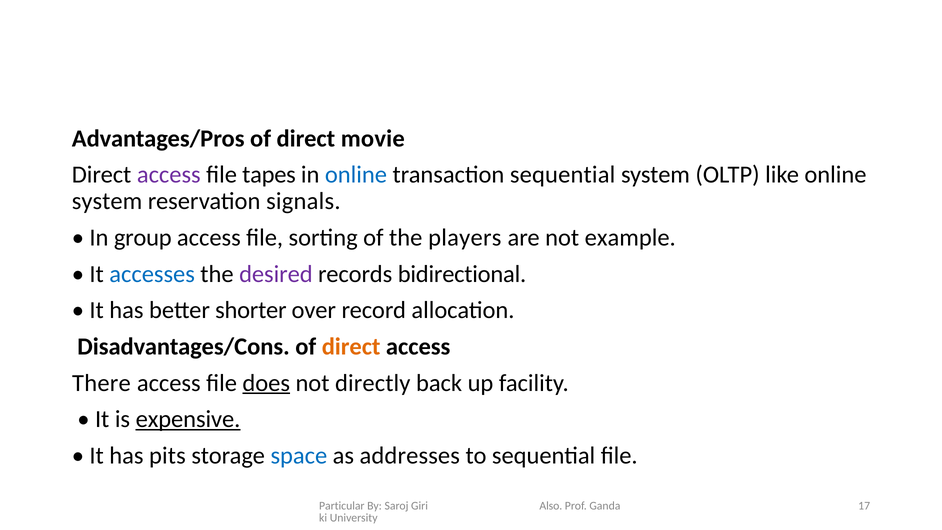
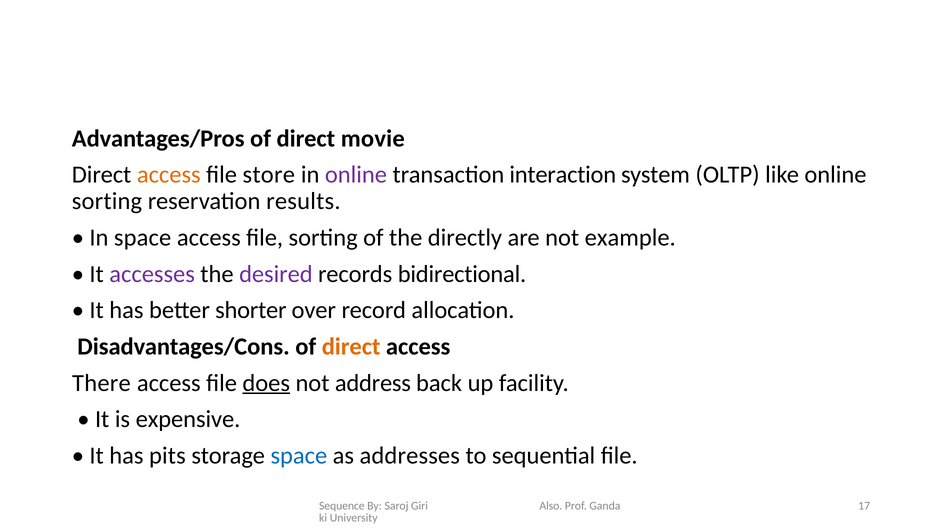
access colour: purple -> orange (169, 175)
tapes: tapes -> store (269, 175)
online colour: blue -> purple (356, 175)
transaction sequential: sequential -> interaction (563, 175)
system: system -> sorting (107, 201)
signals: signals -> results (303, 201)
In group: group -> space (143, 238)
players: players -> directly (465, 238)
accesses colour: blue -> purple (152, 274)
directly: directly -> address (373, 383)
expensive underline: present -> none (188, 419)
Particular: Particular -> Sequence (342, 506)
